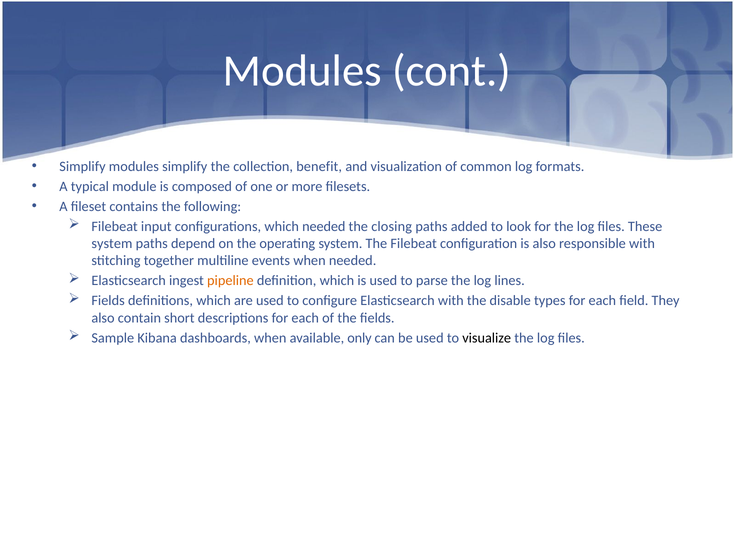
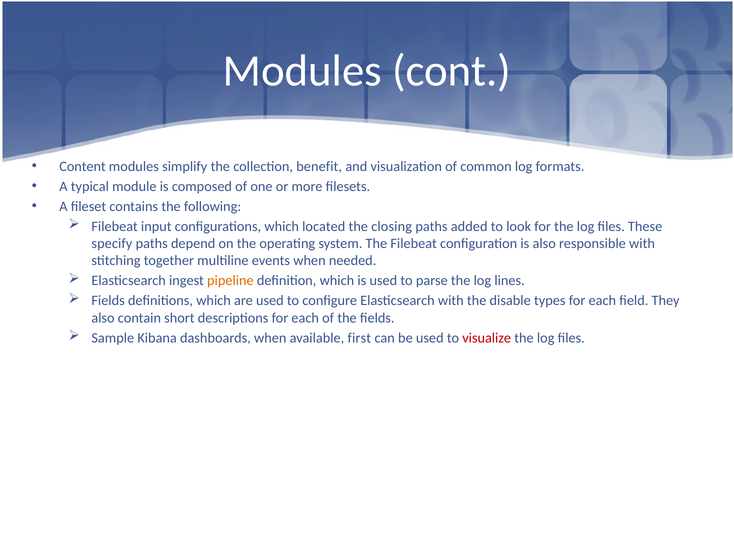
Simplify: Simplify -> Content (83, 166)
which needed: needed -> located (324, 226)
system: system -> specify (112, 243)
only: only -> first (359, 338)
visualize colour: black -> red (487, 338)
